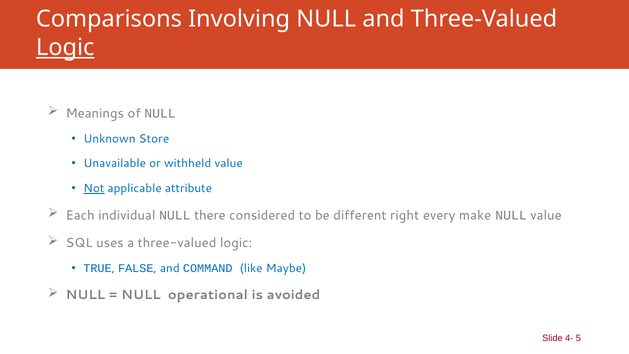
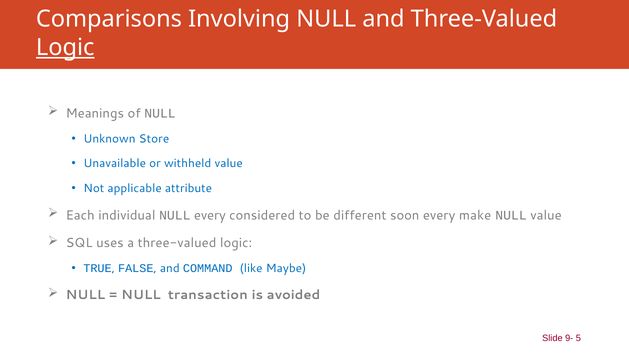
Not underline: present -> none (94, 188)
NULL there: there -> every (210, 215)
right: right -> soon (405, 215)
operational: operational -> transaction (208, 295)
4-: 4- -> 9- (569, 338)
